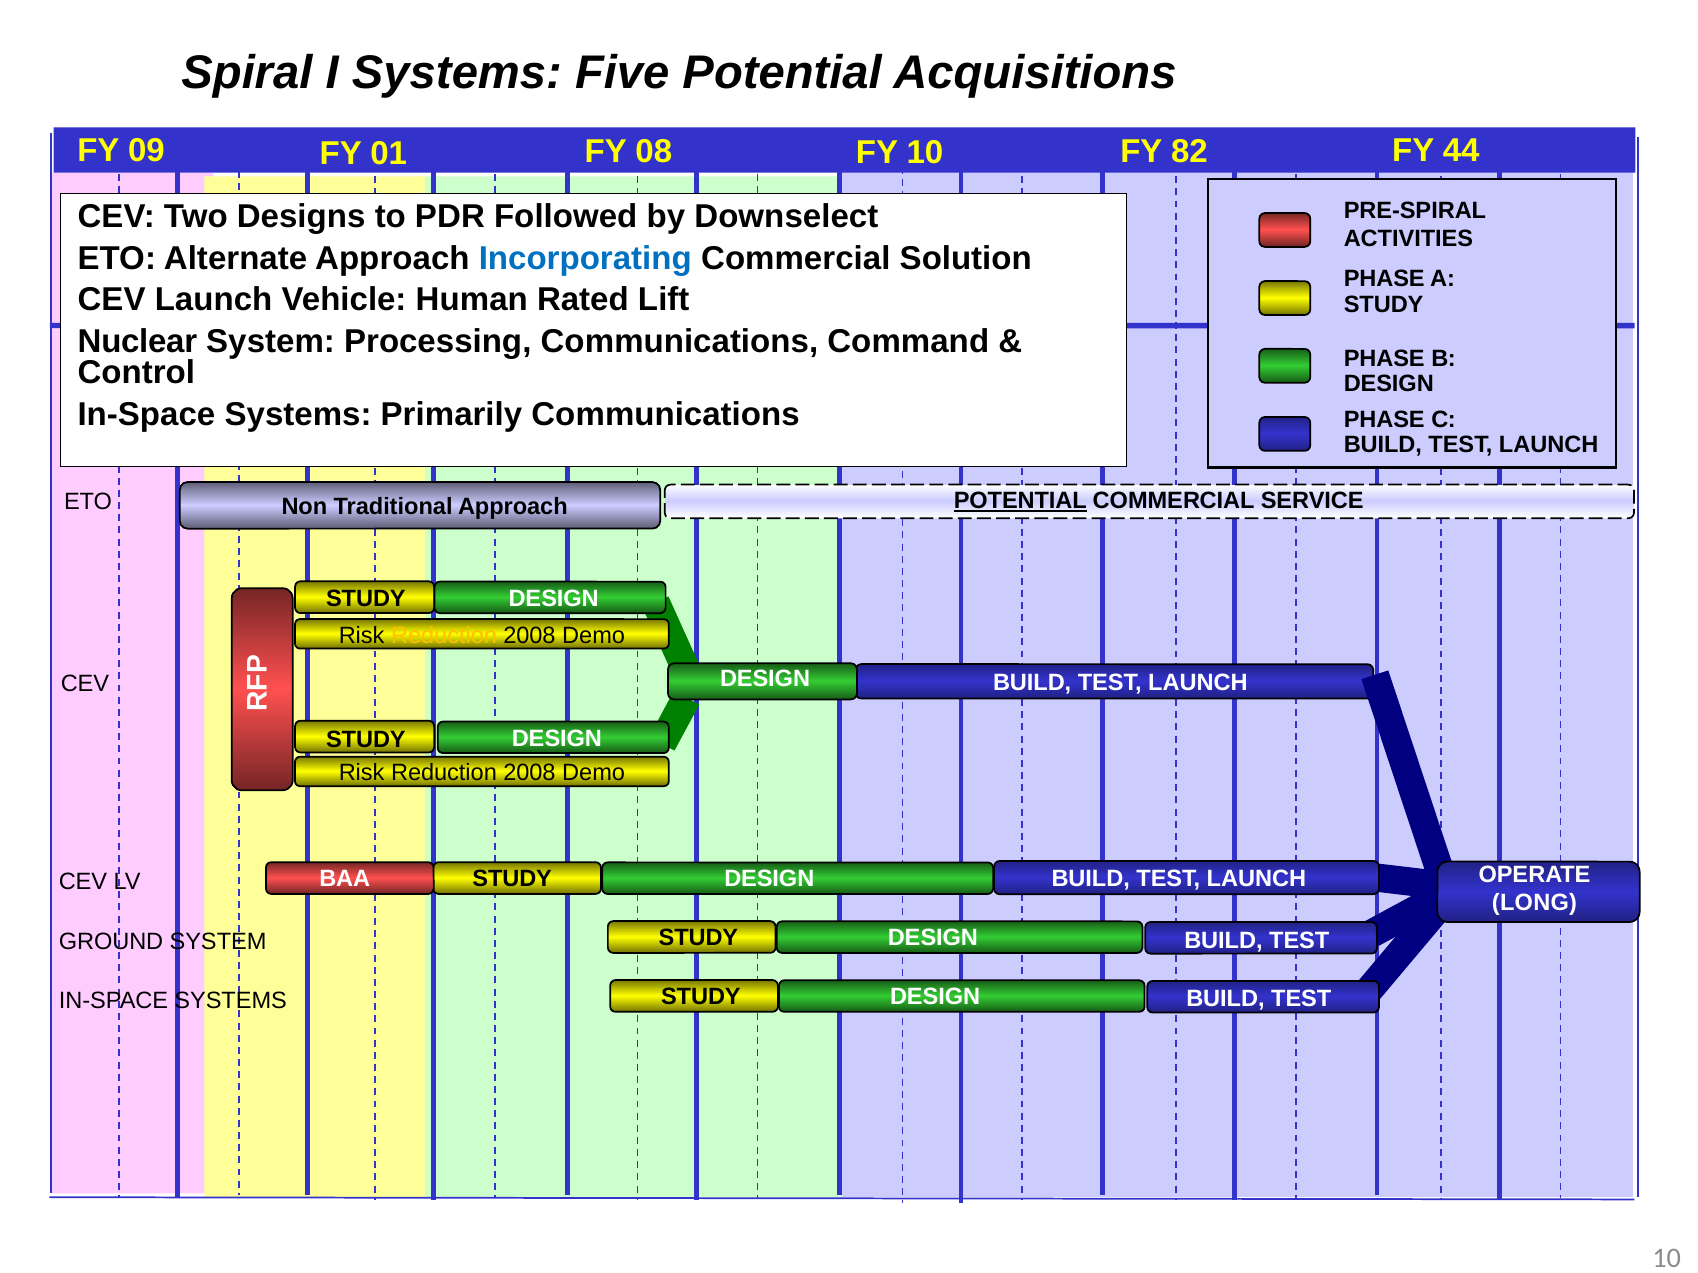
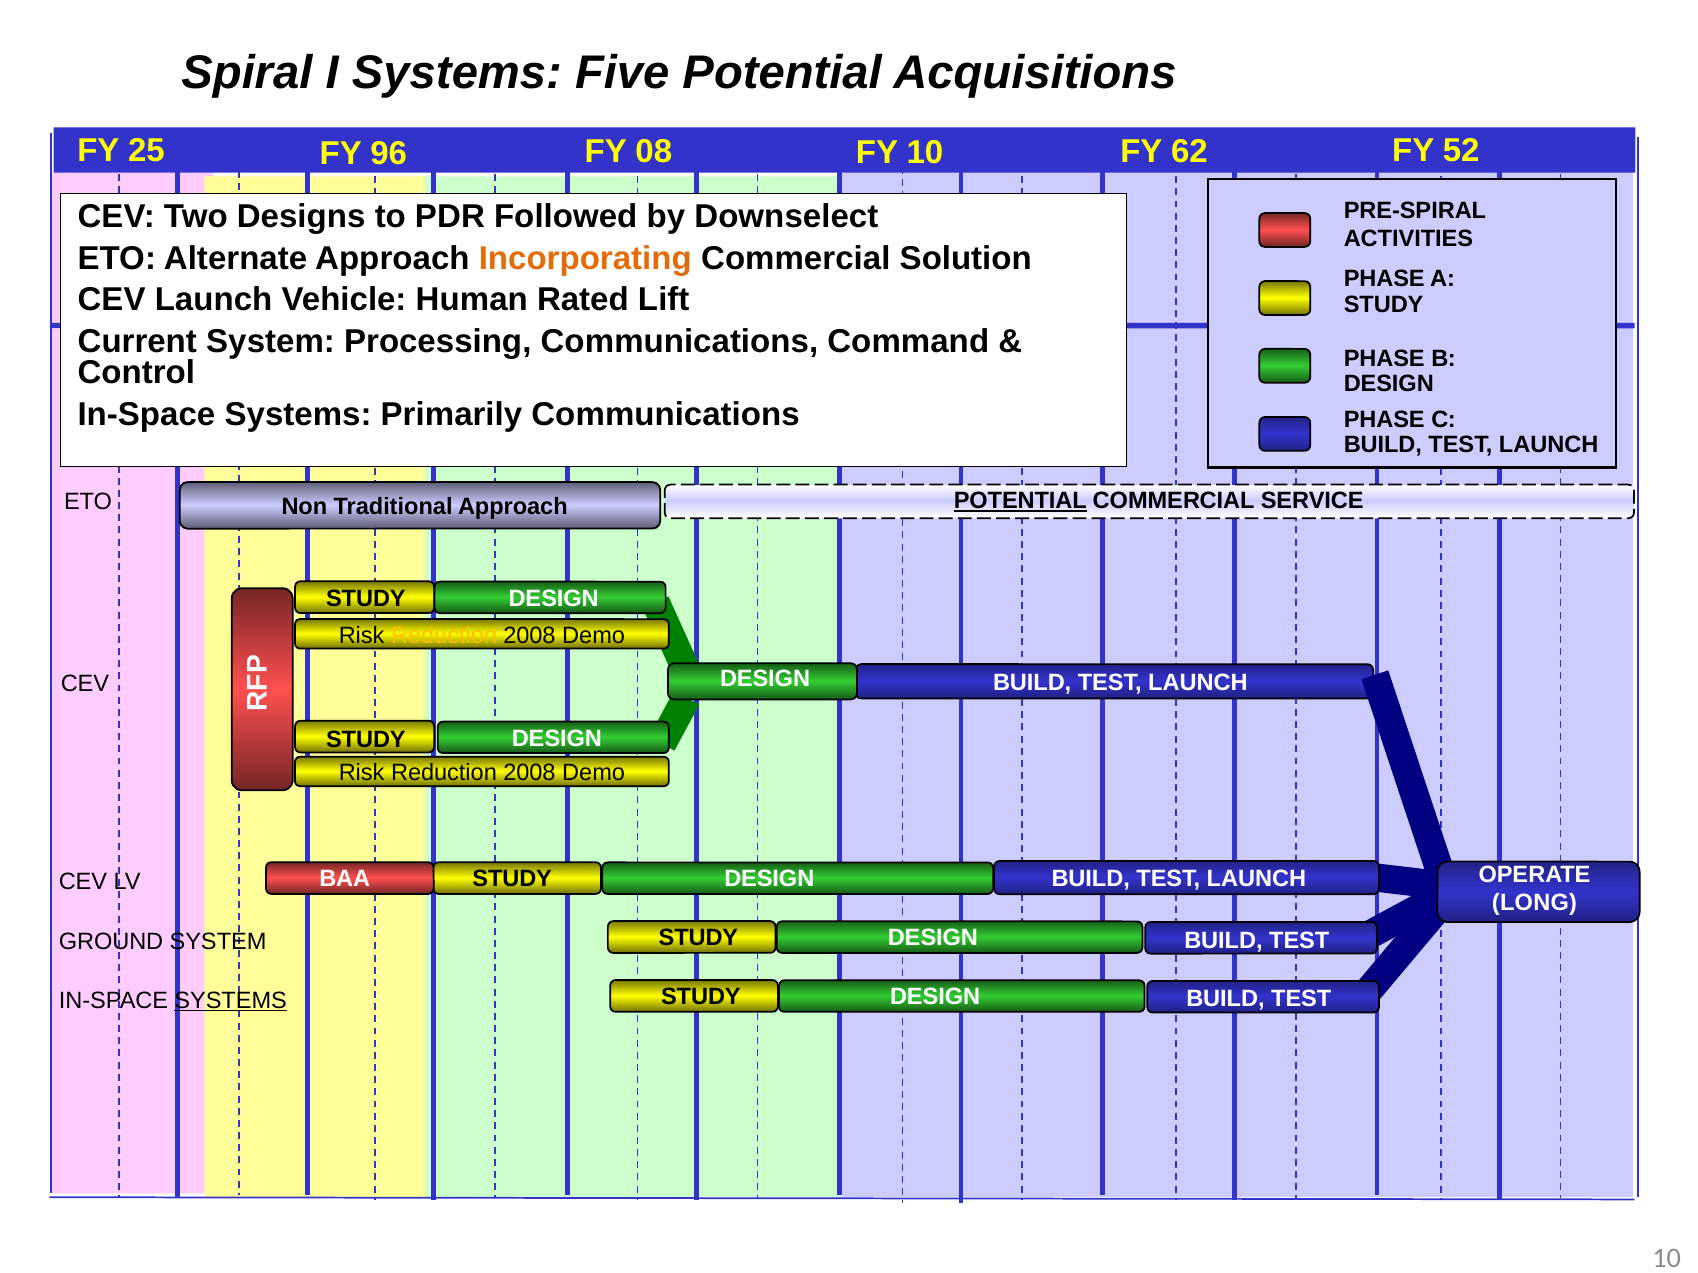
09: 09 -> 25 (146, 150)
01: 01 -> 96 (389, 154)
82: 82 -> 62 (1189, 151)
44: 44 -> 52 (1461, 151)
Incorporating colour: blue -> orange (585, 258)
Nuclear: Nuclear -> Current (137, 341)
SYSTEMS underline: none -> present (231, 1001)
